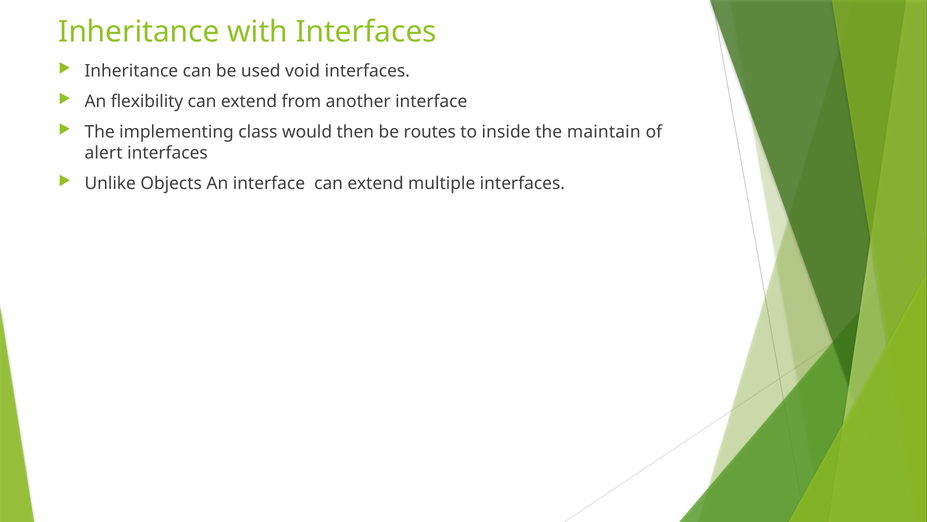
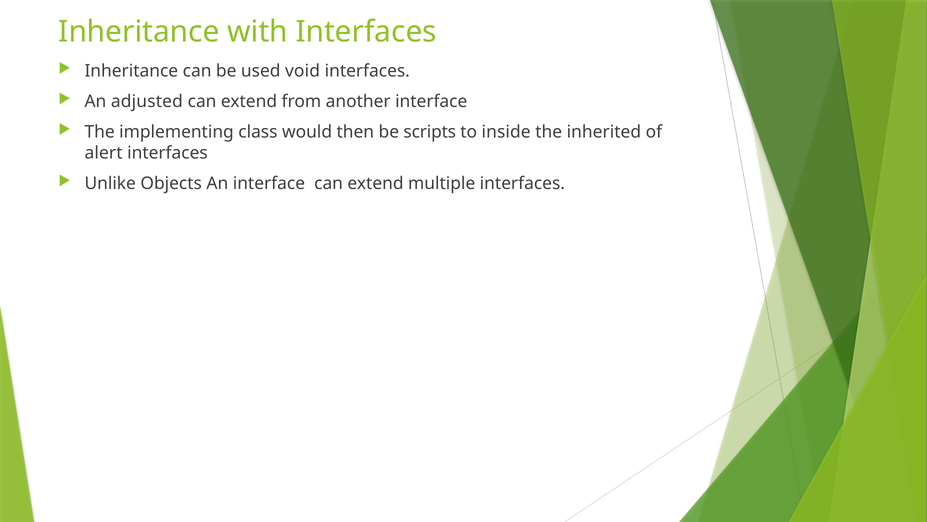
flexibility: flexibility -> adjusted (147, 101)
routes: routes -> scripts (430, 132)
maintain: maintain -> inherited (604, 132)
